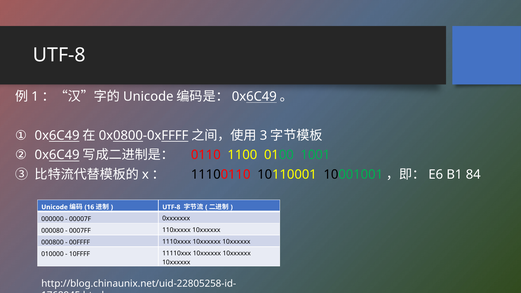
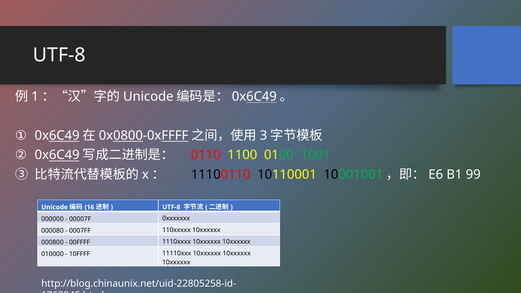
84: 84 -> 99 (473, 175)
